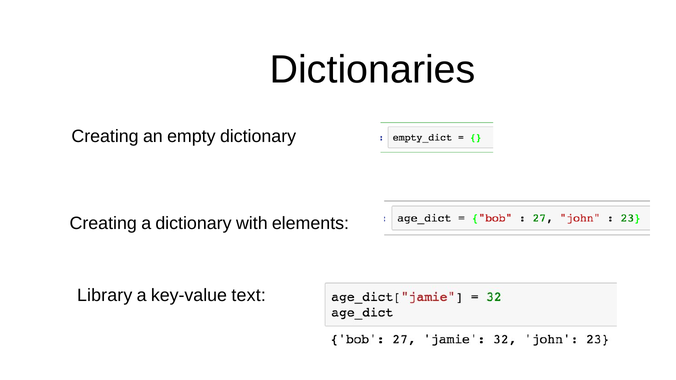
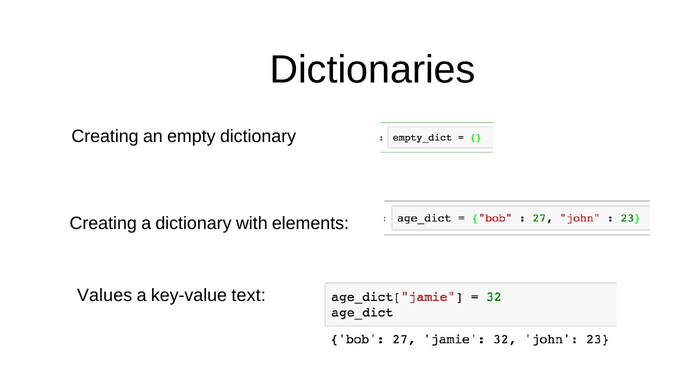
Library: Library -> Values (105, 296)
